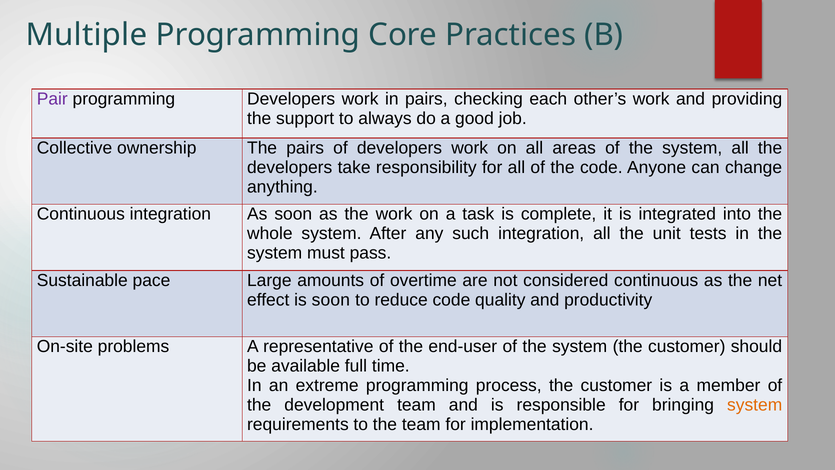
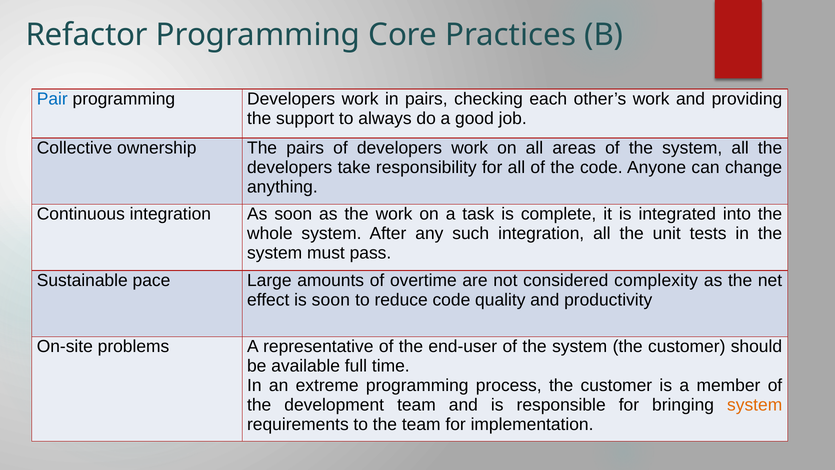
Multiple: Multiple -> Refactor (87, 35)
Pair colour: purple -> blue (52, 99)
considered continuous: continuous -> complexity (656, 280)
